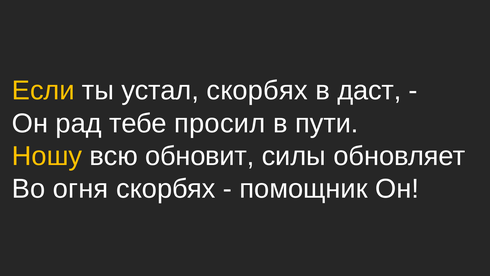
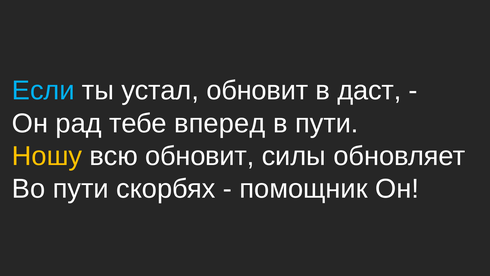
Если colour: yellow -> light blue (43, 91)
устал скорбях: скорбях -> обновит (257, 91)
просил: просил -> вперед (220, 123)
Во огня: огня -> пути (81, 189)
